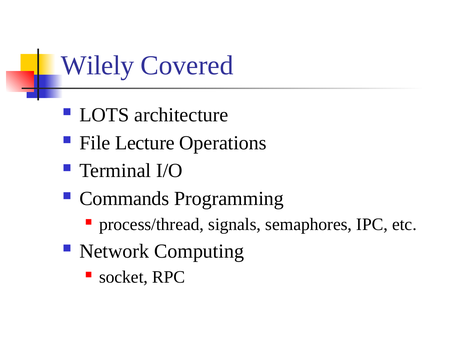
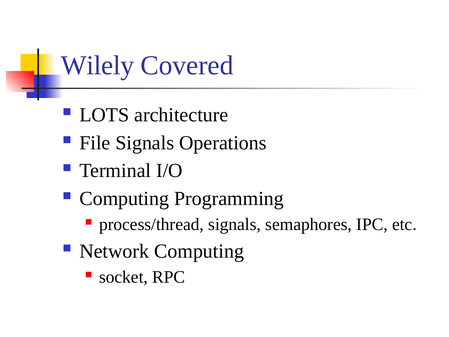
File Lecture: Lecture -> Signals (145, 143)
Commands: Commands -> Computing (124, 199)
